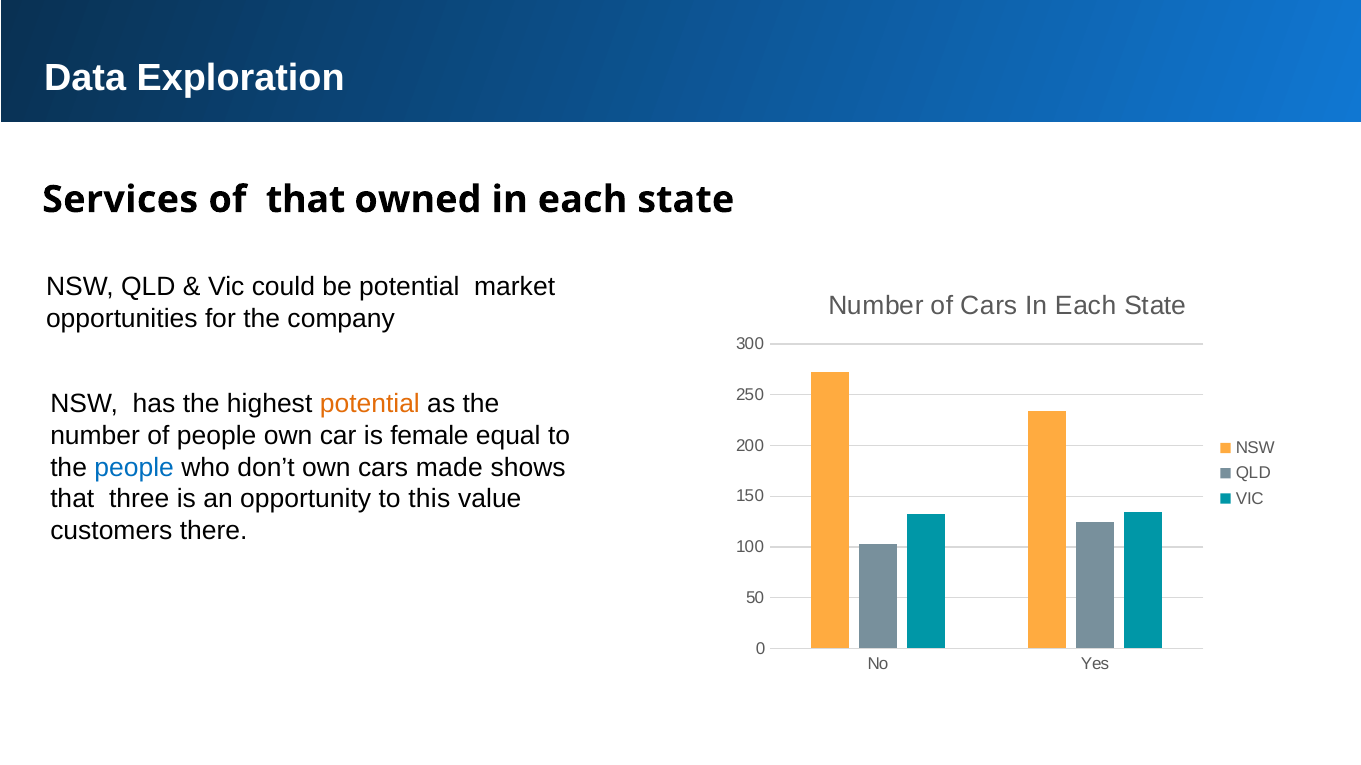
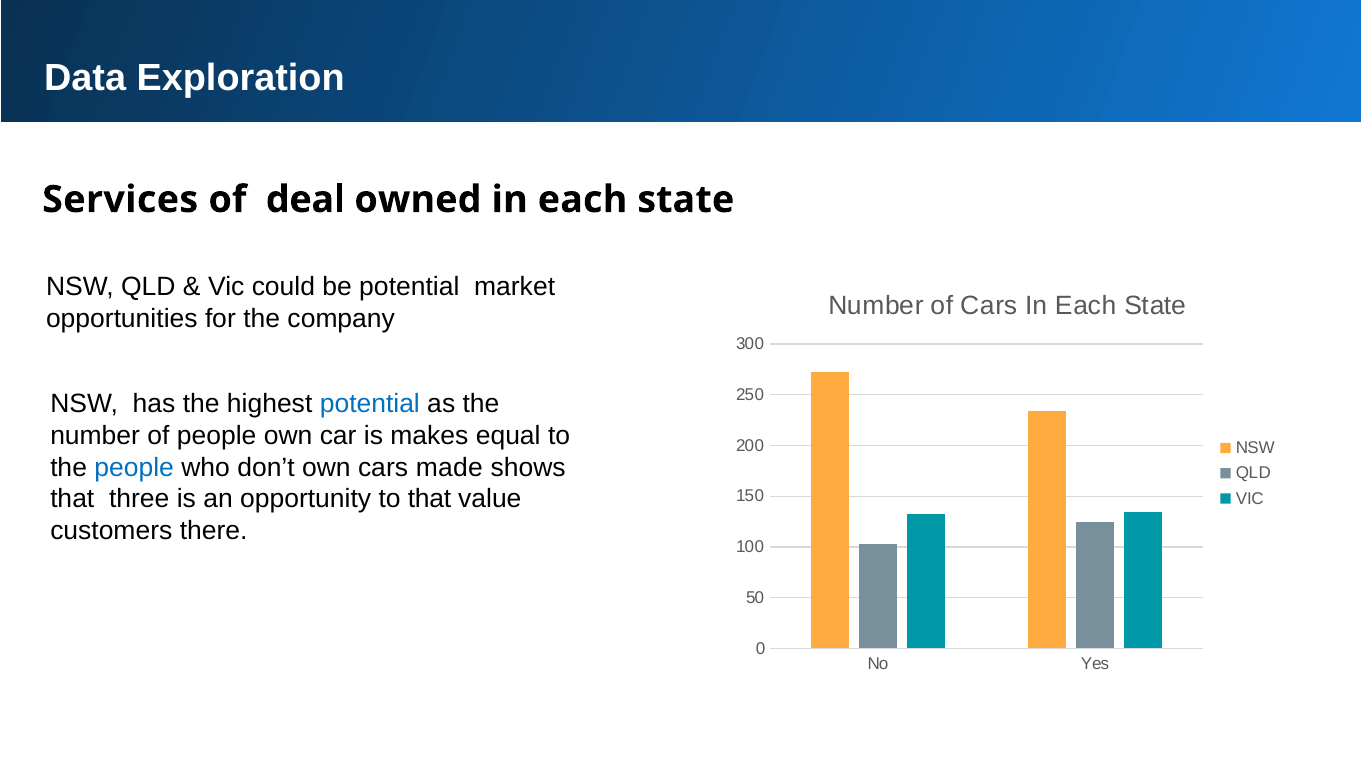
of that: that -> deal (306, 200)
potential colour: orange -> blue (370, 404)
female: female -> makes (429, 436)
to this: this -> that (430, 500)
